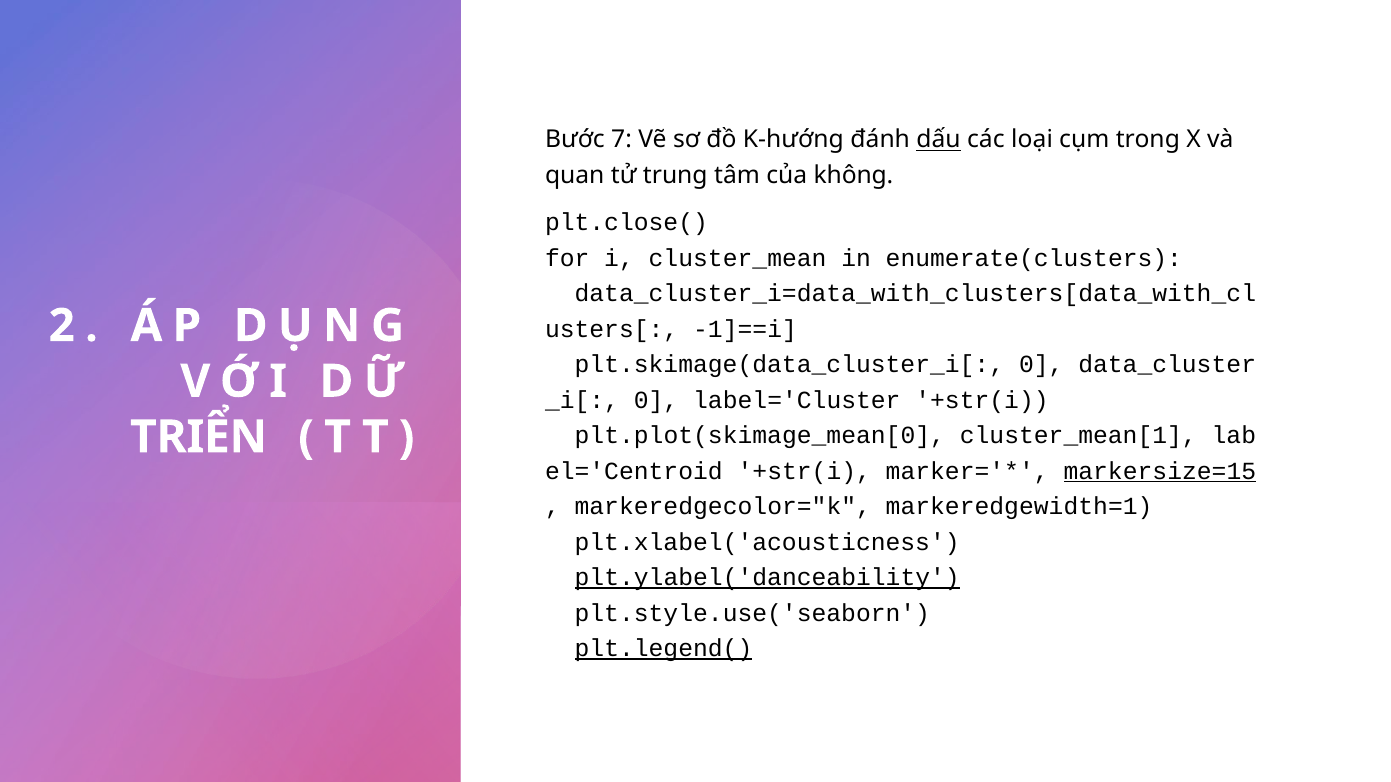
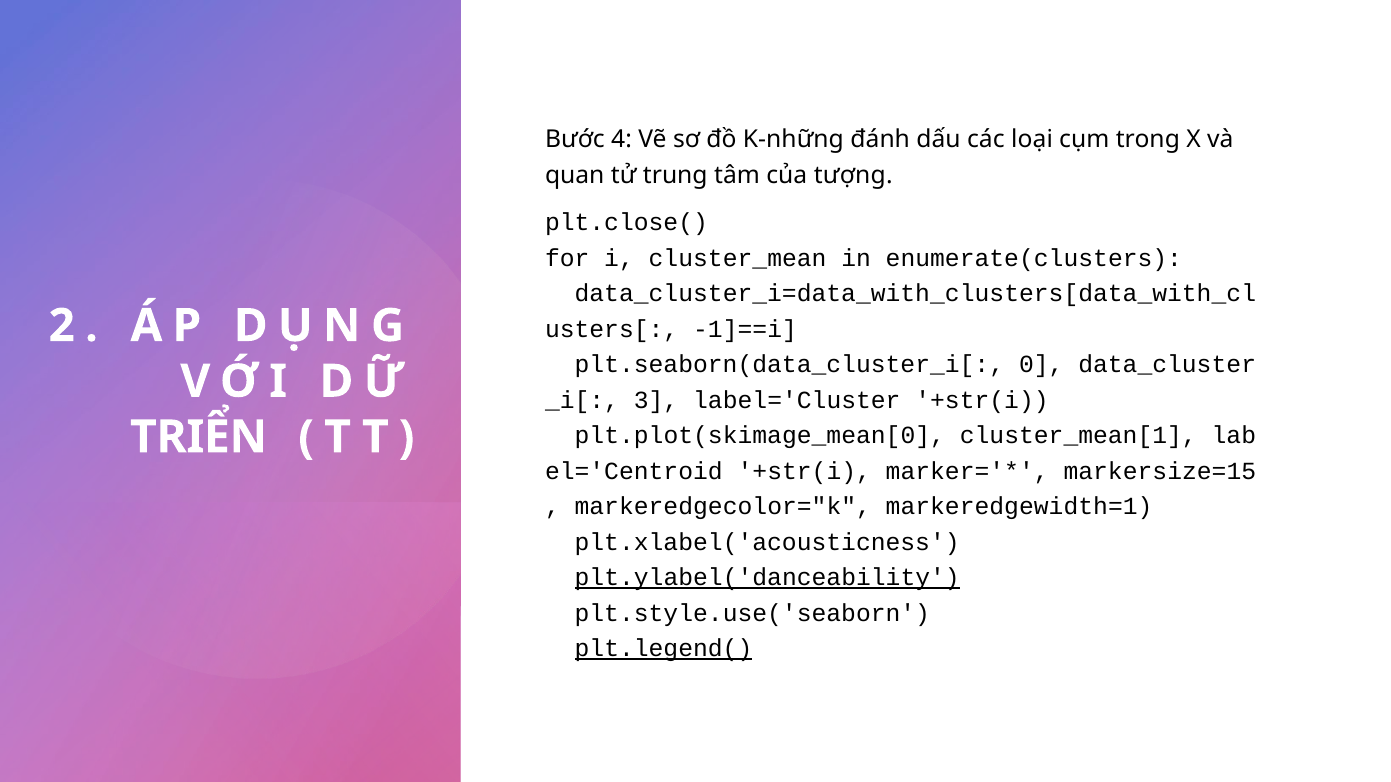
7: 7 -> 4 (622, 140)
K-hướng: K-hướng -> K-những (793, 140)
dấu underline: present -> none (939, 140)
không: không -> tượng (853, 175)
plt.skimage(data_cluster_i[: plt.skimage(data_cluster_i[ -> plt.seaborn(data_cluster_i[ (789, 365)
0: 0 -> 3 (656, 400)
markersize=15 underline: present -> none (1160, 471)
